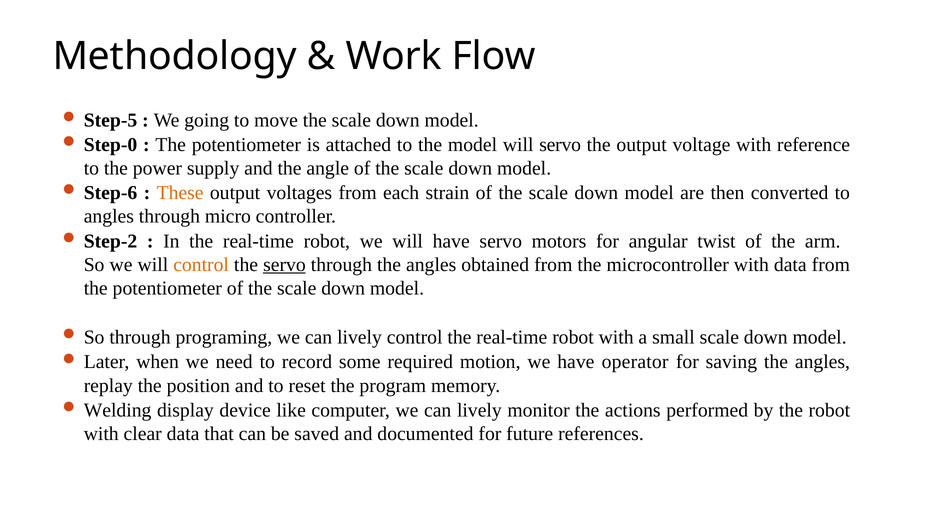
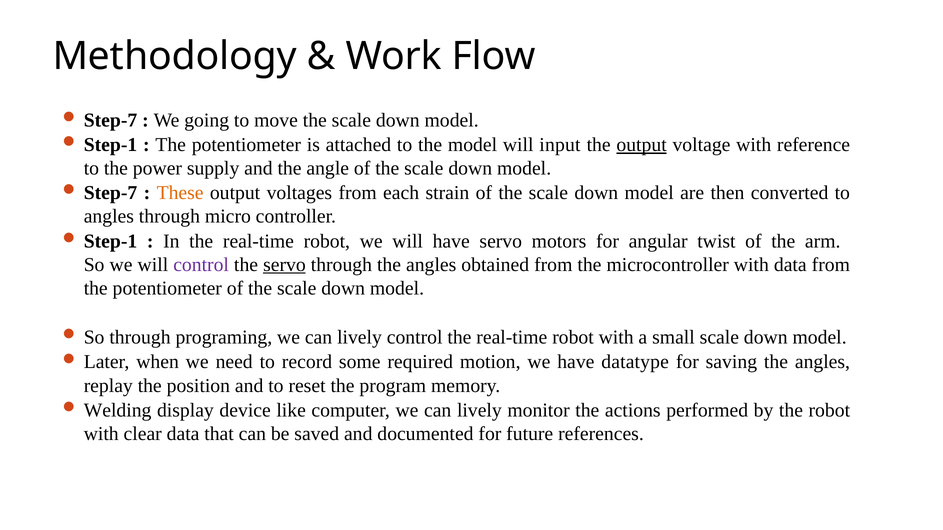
Step-5: Step-5 -> Step-7 (111, 120)
Step-0: Step-0 -> Step-1 (111, 145)
will servo: servo -> input (560, 145)
output underline: none -> present (642, 145)
Step-6: Step-6 -> Step-7 (111, 193)
Step-2: Step-2 -> Step-1 (111, 241)
control colour: orange -> purple (201, 265)
operator: operator -> datatype (635, 362)
